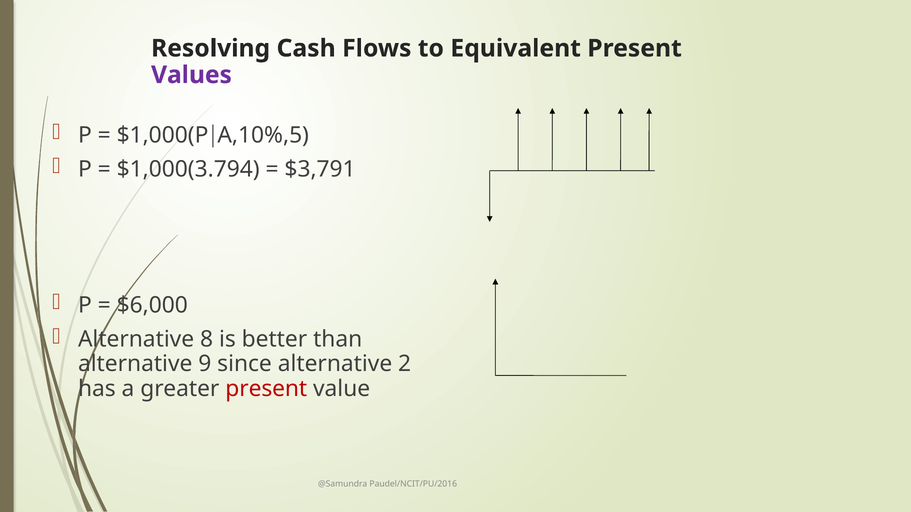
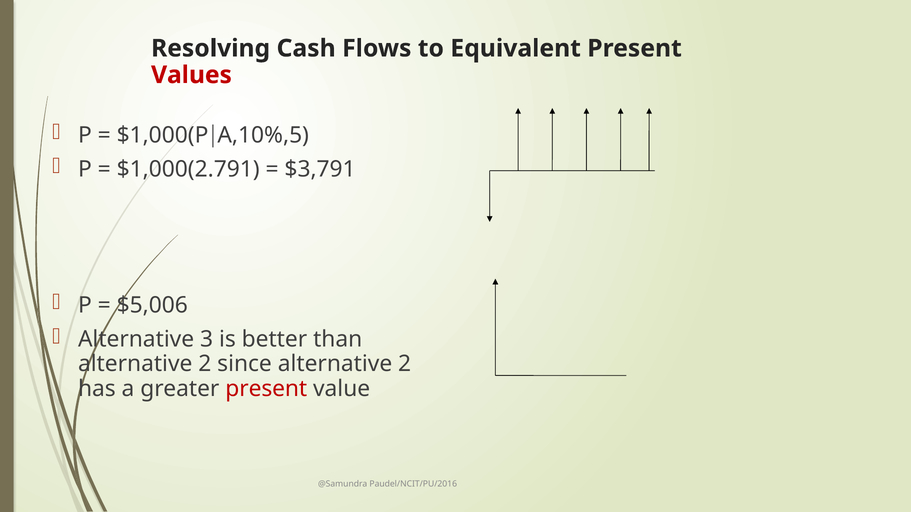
Values colour: purple -> red (191, 75)
$1,000(3.794: $1,000(3.794 -> $1,000(2.791 (188, 169)
$6,000: $6,000 -> $5,006 (152, 306)
8: 8 -> 3 (207, 340)
9: 9 -> 2 (205, 364)
